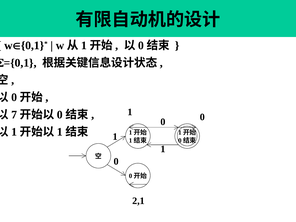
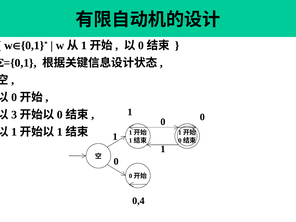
7: 7 -> 3 (14, 115)
2,1: 2,1 -> 0,4 (139, 201)
